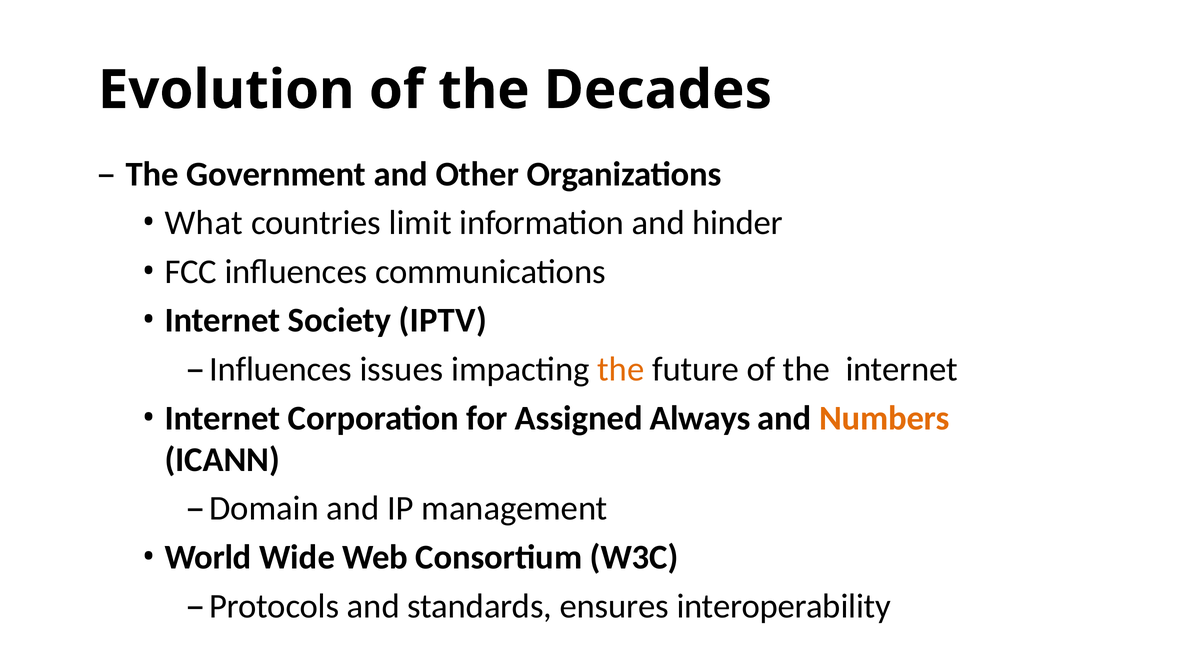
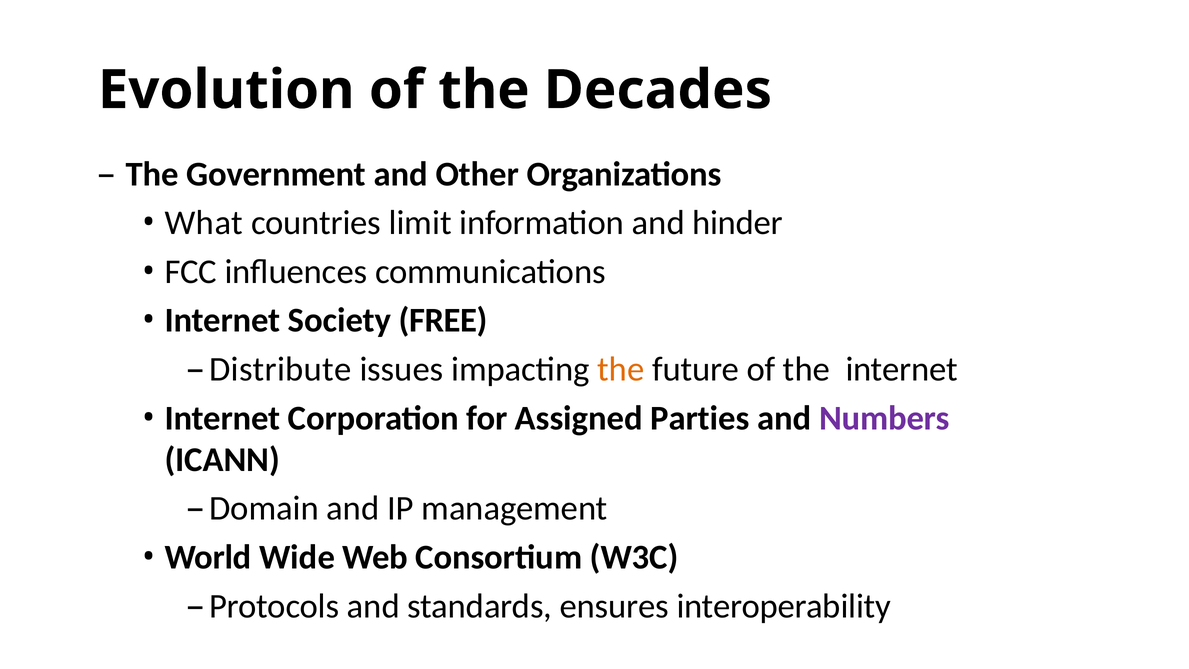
IPTV: IPTV -> FREE (443, 320)
Influences: Influences -> Distribute (280, 369)
Always: Always -> Parties (700, 418)
Numbers colour: orange -> purple (885, 418)
